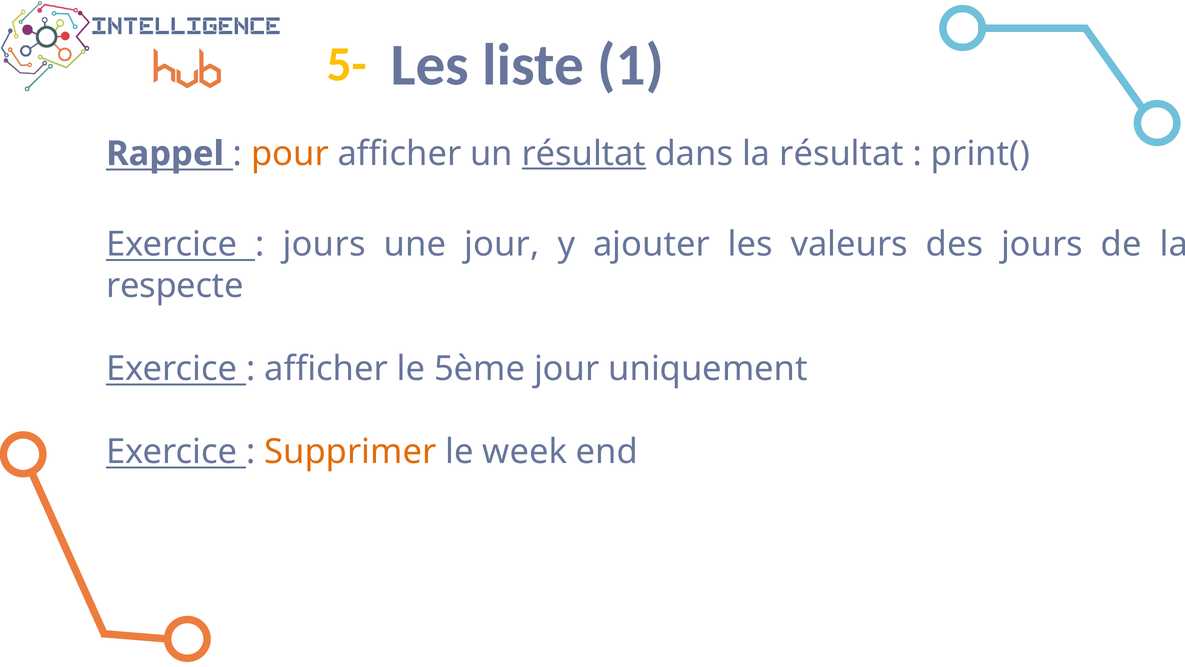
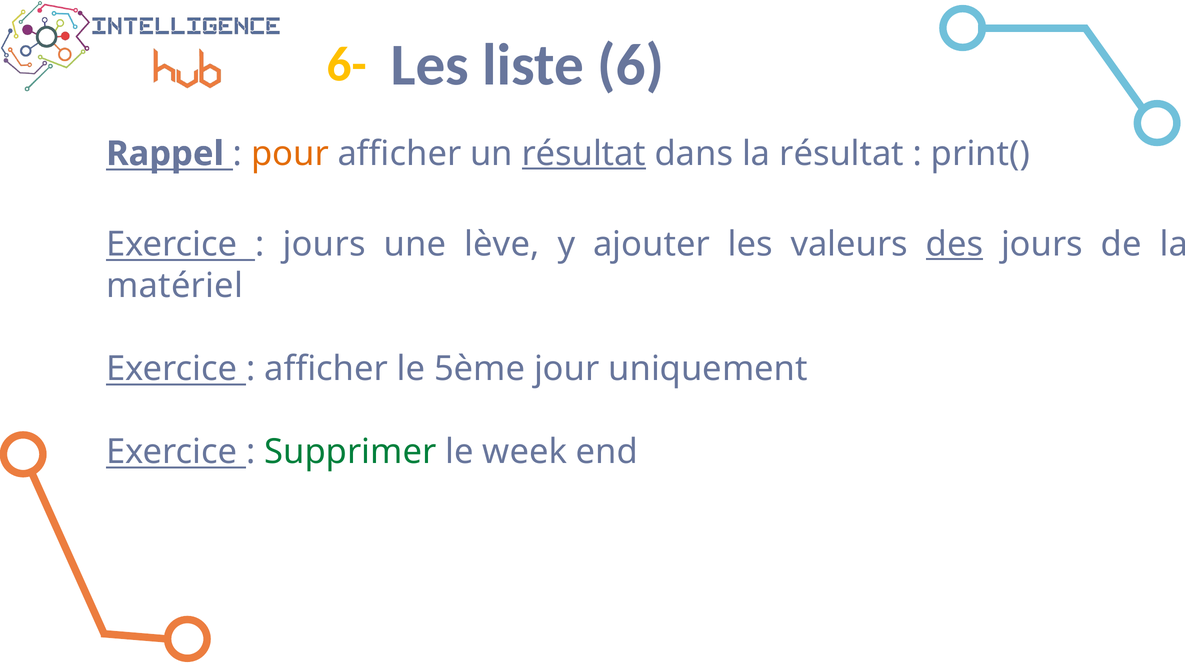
5-: 5- -> 6- (347, 64)
1: 1 -> 6 (631, 65)
une jour: jour -> lève (502, 244)
des underline: none -> present (955, 244)
respecte: respecte -> matériel (175, 285)
Supprimer colour: orange -> green (350, 451)
